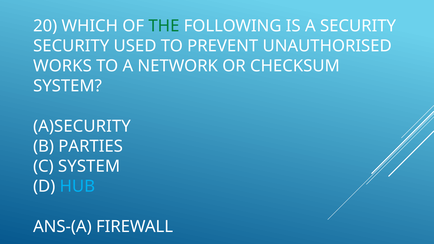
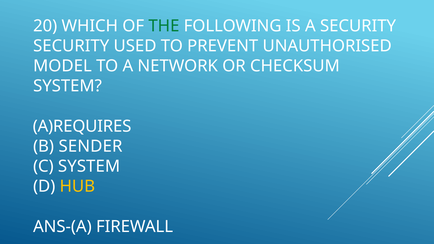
WORKS: WORKS -> MODEL (62, 66)
A)SECURITY: A)SECURITY -> A)REQUIRES (82, 126)
PARTIES: PARTIES -> SENDER (91, 146)
HUB colour: light blue -> yellow (77, 186)
